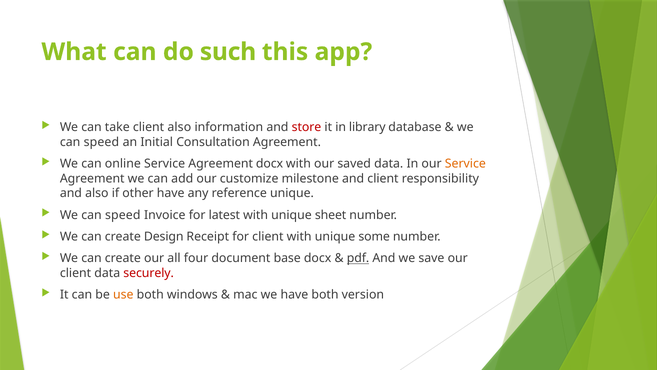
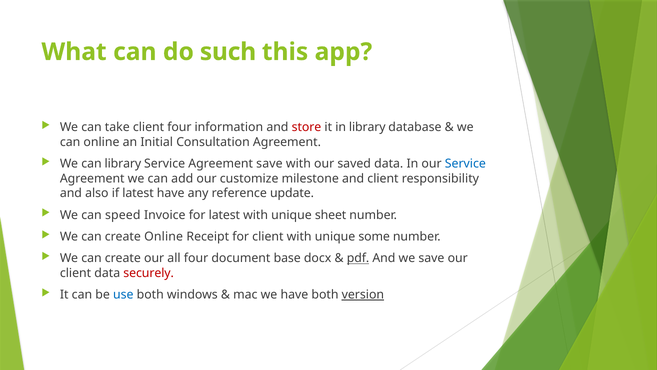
client also: also -> four (179, 127)
speed: speed -> online (101, 142)
can online: online -> library (123, 164)
Agreement docx: docx -> save (269, 164)
Service colour: orange -> blue (465, 164)
if other: other -> latest (138, 193)
reference unique: unique -> update (292, 193)
create Design: Design -> Online (164, 236)
use colour: orange -> blue (123, 294)
version underline: none -> present (363, 294)
